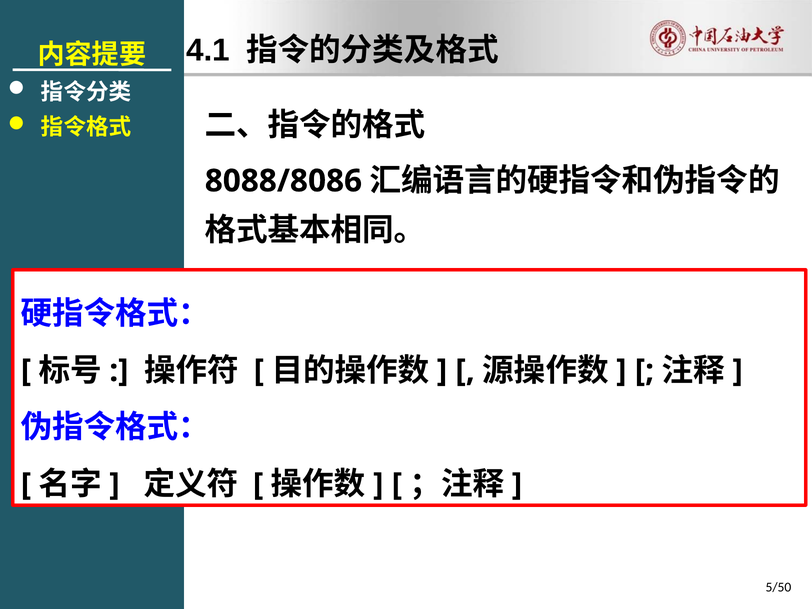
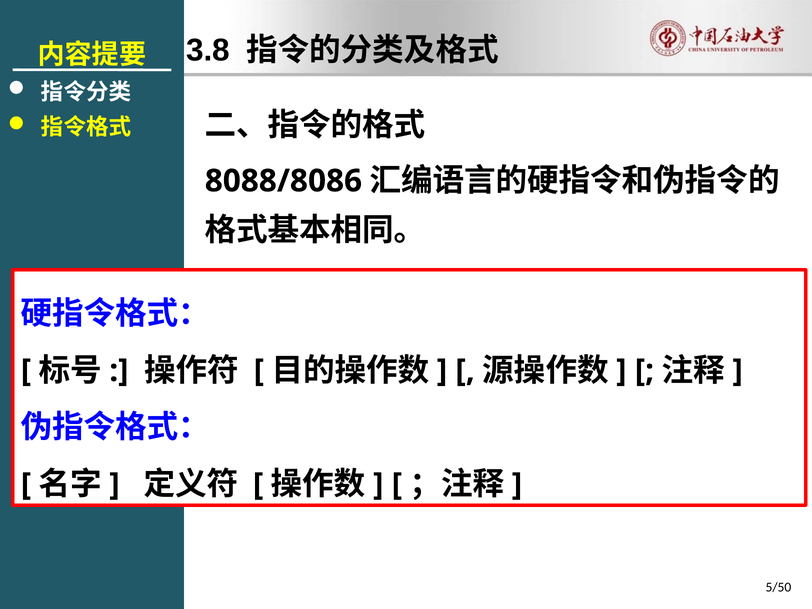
4.1: 4.1 -> 3.8 (208, 51)
